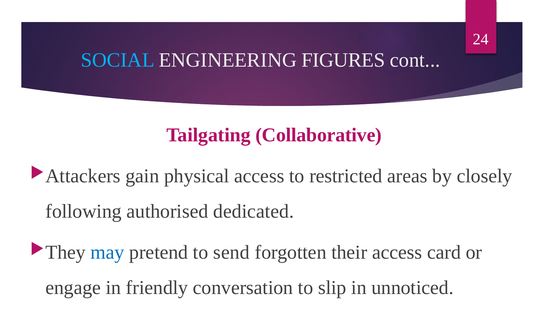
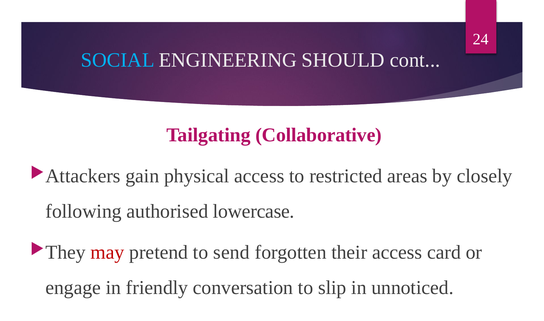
FIGURES: FIGURES -> SHOULD (343, 60)
dedicated: dedicated -> lowercase (254, 211)
may colour: blue -> red (108, 252)
